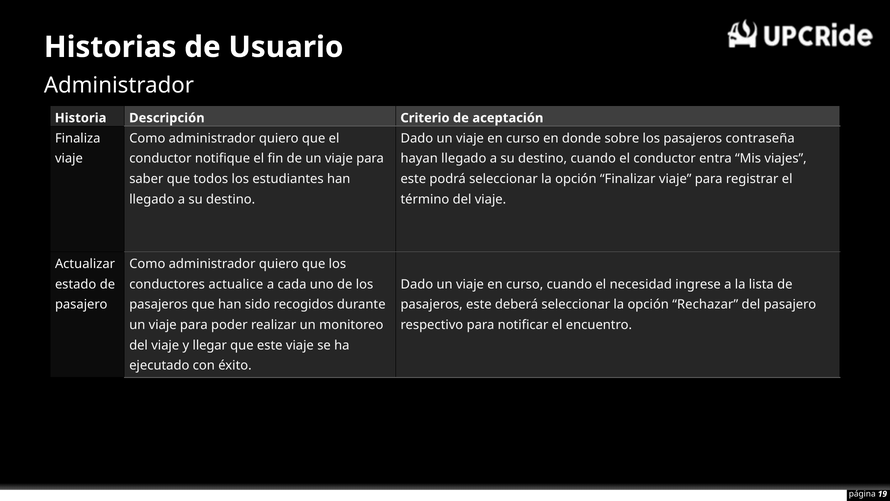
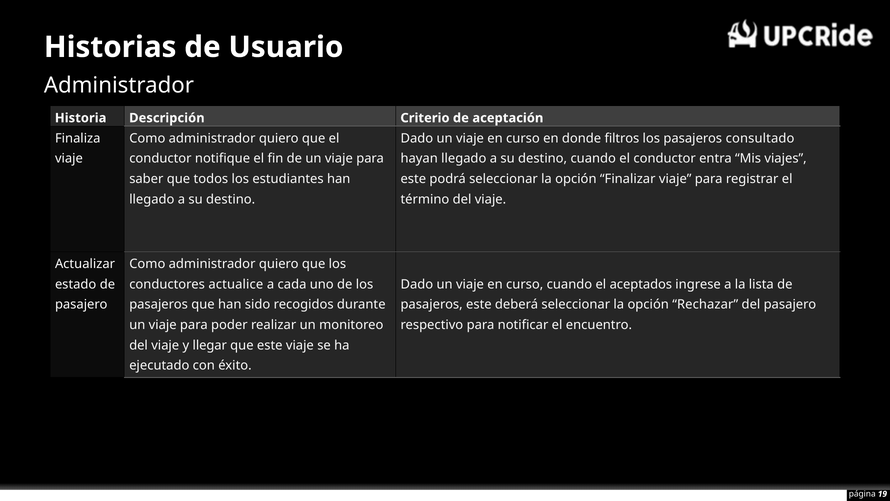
sobre: sobre -> filtros (622, 138)
contraseña: contraseña -> consultado (760, 138)
necesidad: necesidad -> aceptados (641, 284)
